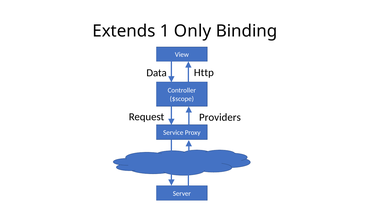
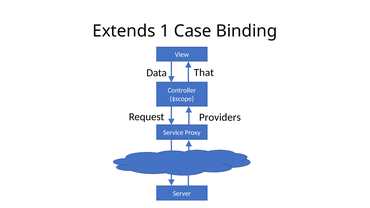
Only: Only -> Case (193, 31)
Http: Http -> That (204, 73)
